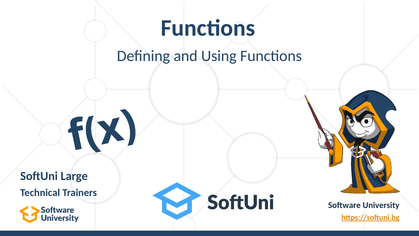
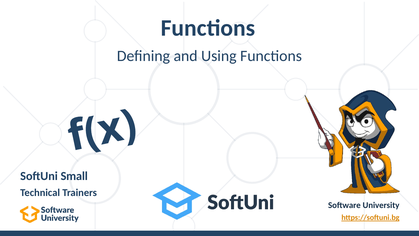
Large: Large -> Small (74, 176)
